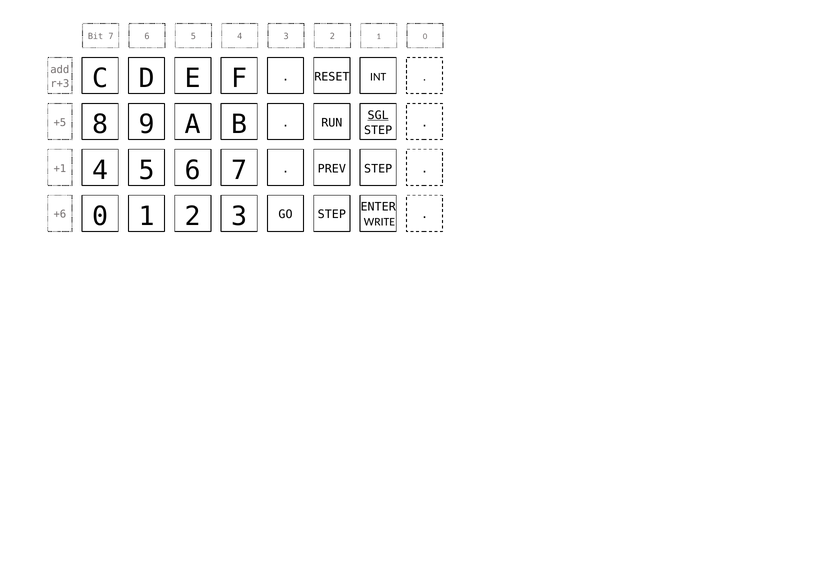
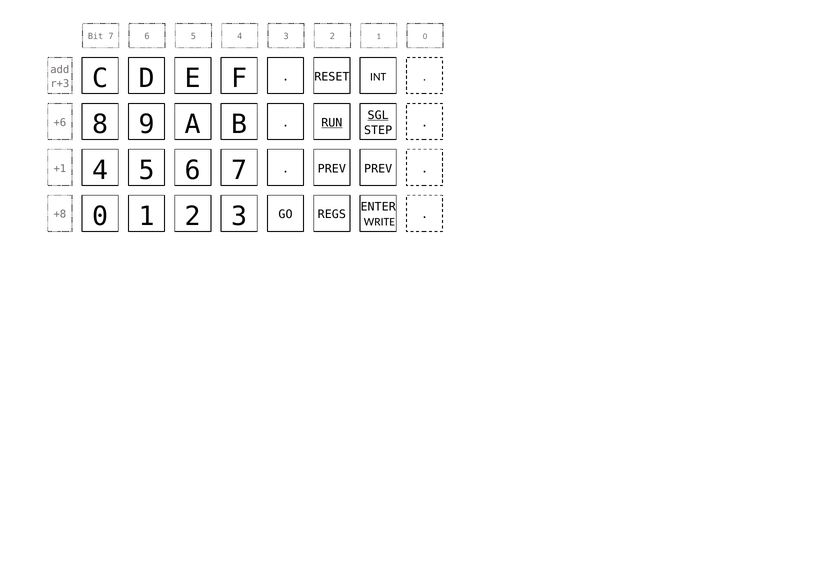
RUN underline: none -> present (332, 123)
+5: +5 -> +6 (60, 123)
STEP: STEP -> PREV (378, 169)
STEP: STEP -> REGS (332, 215)
+6: +6 -> +8 (60, 214)
